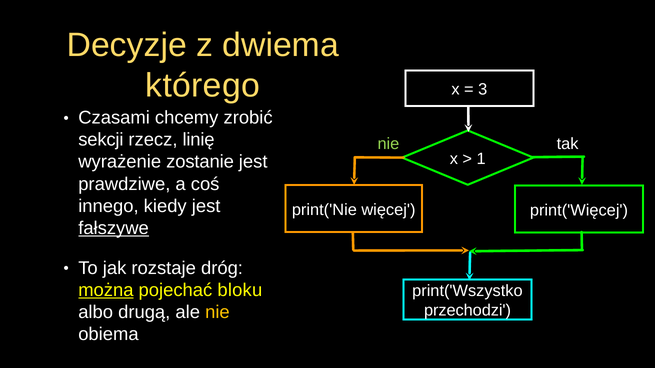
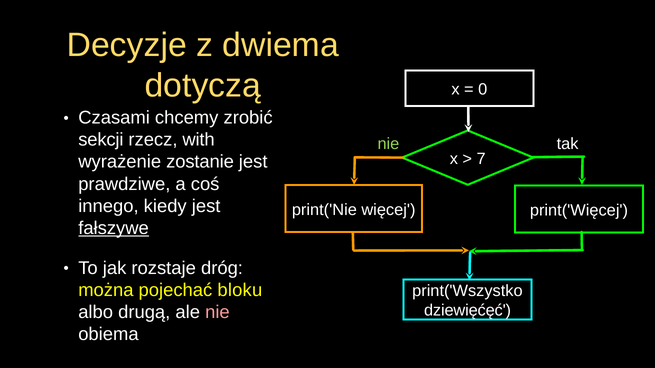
którego: którego -> dotyczą (203, 86)
3: 3 -> 0 (483, 90)
linię: linię -> with (199, 140)
1: 1 -> 7 (481, 159)
można underline: present -> none (106, 291)
przechodzi: przechodzi -> dziewięćęć (468, 311)
nie colour: yellow -> pink (217, 313)
